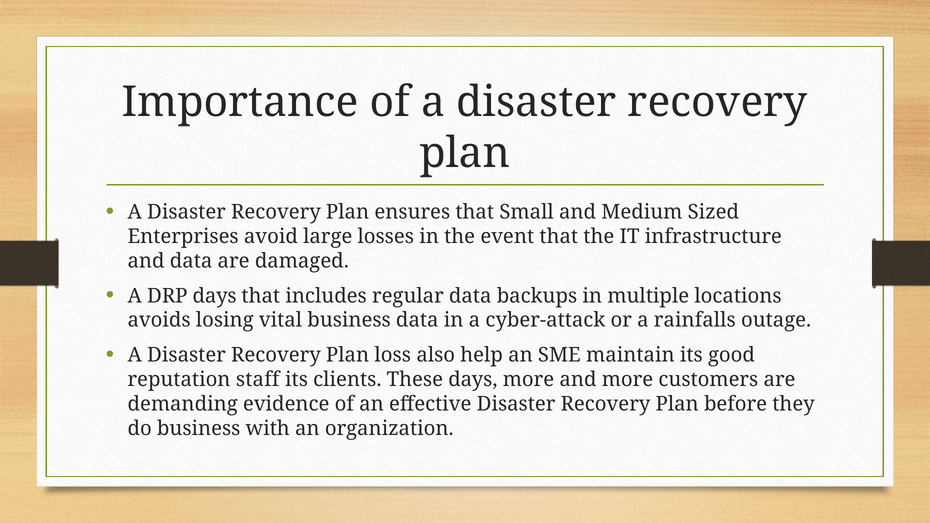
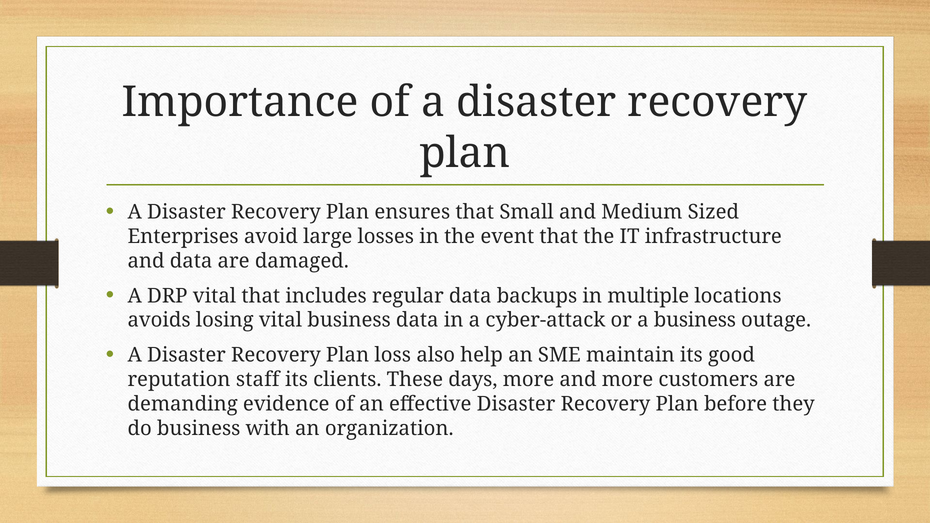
DRP days: days -> vital (215, 296)
a rainfalls: rainfalls -> business (695, 320)
